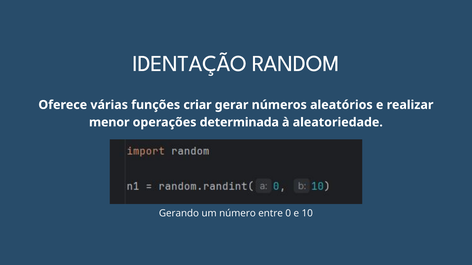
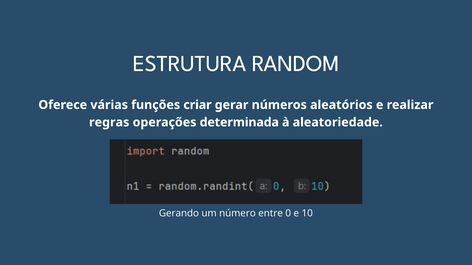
IDENTAÇÃO: IDENTAÇÃO -> ESTRUTURA (189, 64)
menor: menor -> regras (109, 123)
